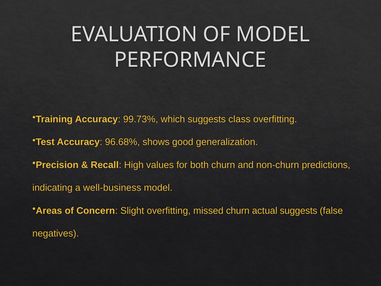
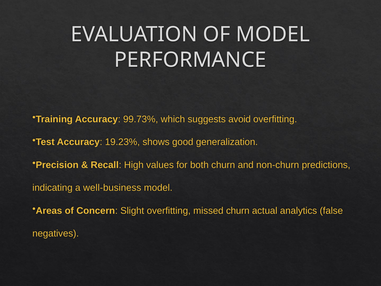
class: class -> avoid (240, 119)
96.68%: 96.68% -> 19.23% (122, 142)
actual suggests: suggests -> analytics (299, 210)
